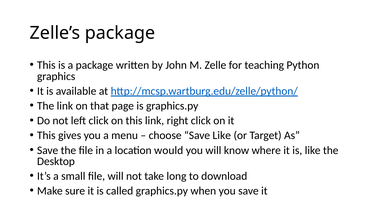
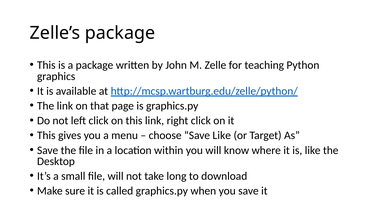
would: would -> within (169, 150)
